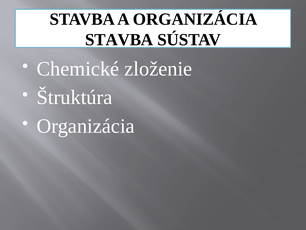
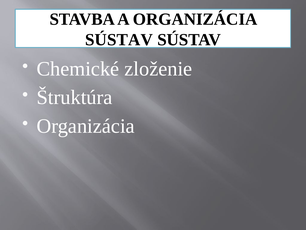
STAVBA: STAVBA -> SÚSTAV (119, 40)
